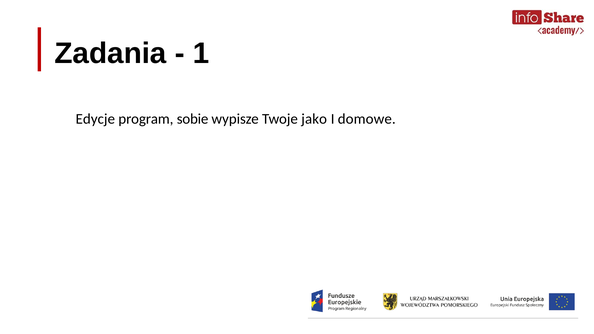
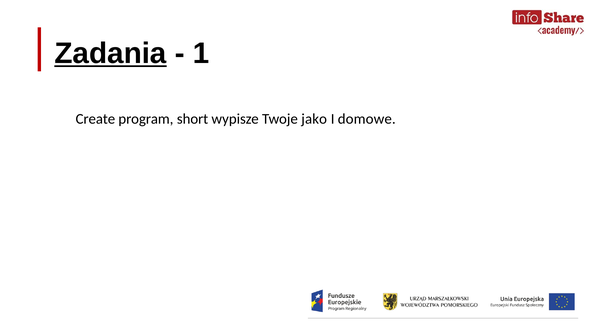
Zadania underline: none -> present (110, 53)
Edycje: Edycje -> Create (95, 119)
sobie: sobie -> short (193, 119)
